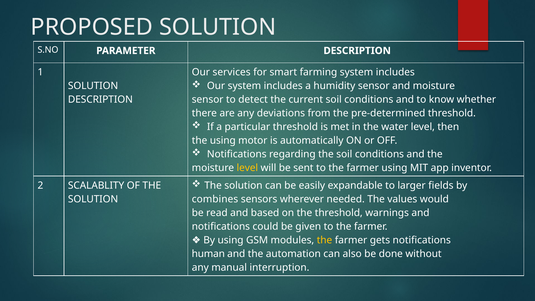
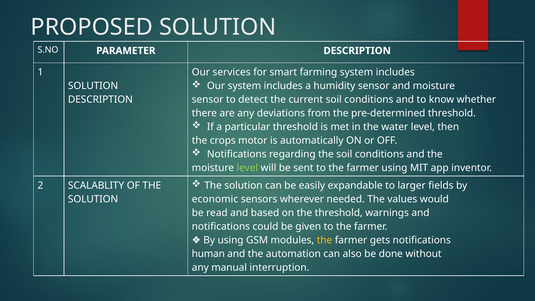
the using: using -> crops (223, 140)
level colour: yellow -> light green (247, 168)
combines: combines -> economic (215, 199)
